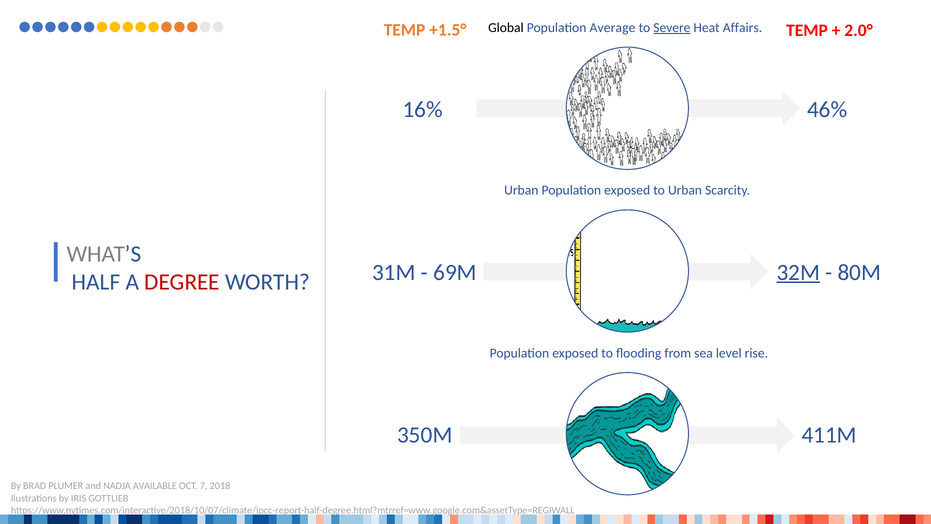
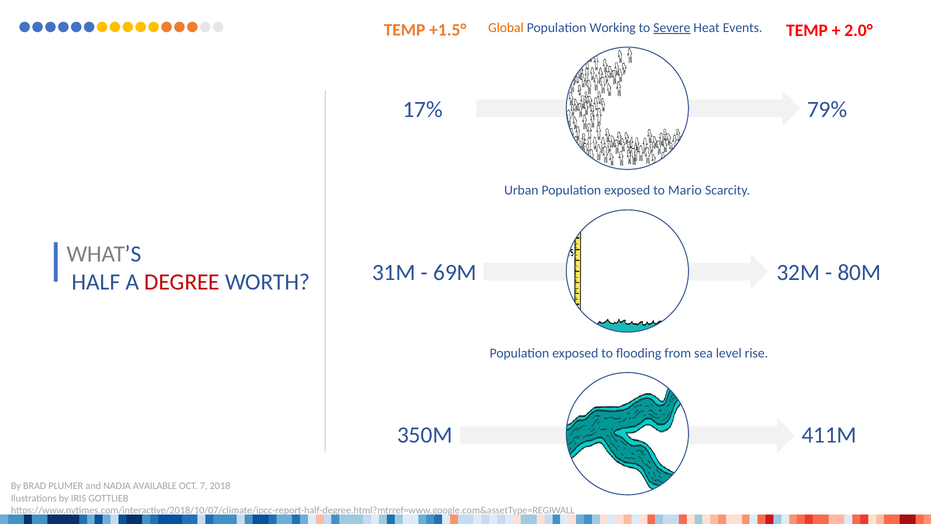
Global colour: black -> orange (506, 28)
Average: Average -> Working (613, 28)
Affairs: Affairs -> Events (743, 28)
16%: 16% -> 17% (423, 110)
46%: 46% -> 79% (827, 110)
to Urban: Urban -> Mario (685, 190)
32M underline: present -> none (798, 272)
